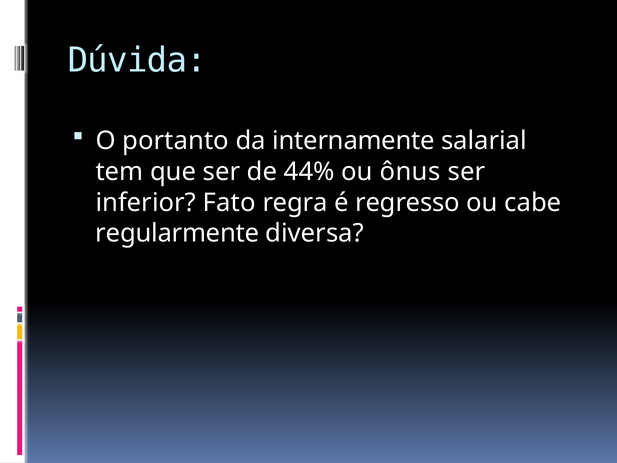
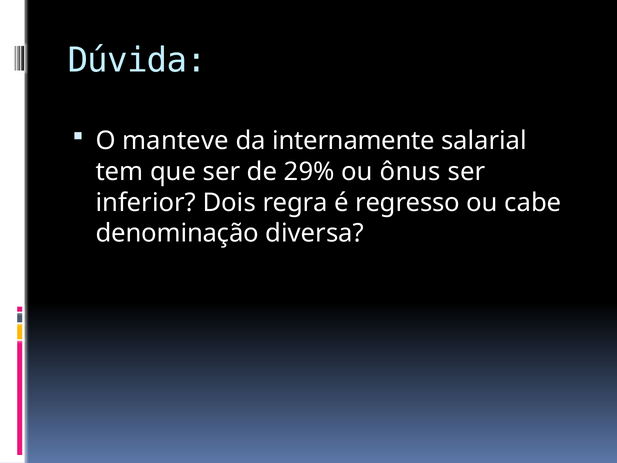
portanto: portanto -> manteve (176, 141)
44%: 44% -> 29% (309, 172)
Fato: Fato -> Dois (229, 202)
regularmente: regularmente -> denominação (177, 233)
